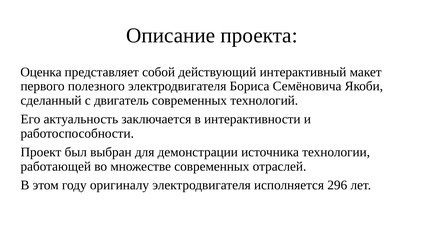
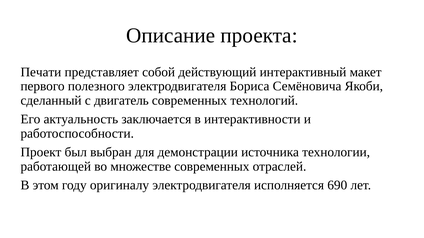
Оценка: Оценка -> Печати (41, 72)
296: 296 -> 690 (337, 186)
